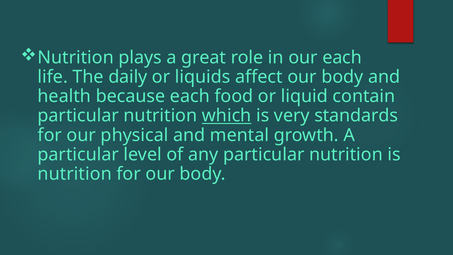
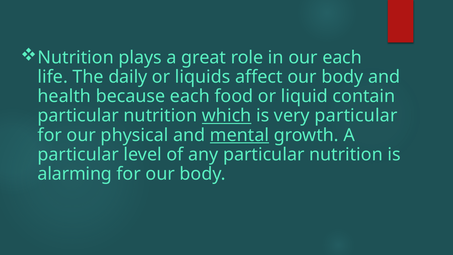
very standards: standards -> particular (356, 116)
mental underline: none -> present (239, 135)
nutrition: nutrition -> alarming (75, 174)
